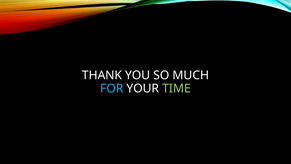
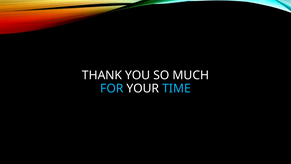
TIME colour: light green -> light blue (176, 88)
